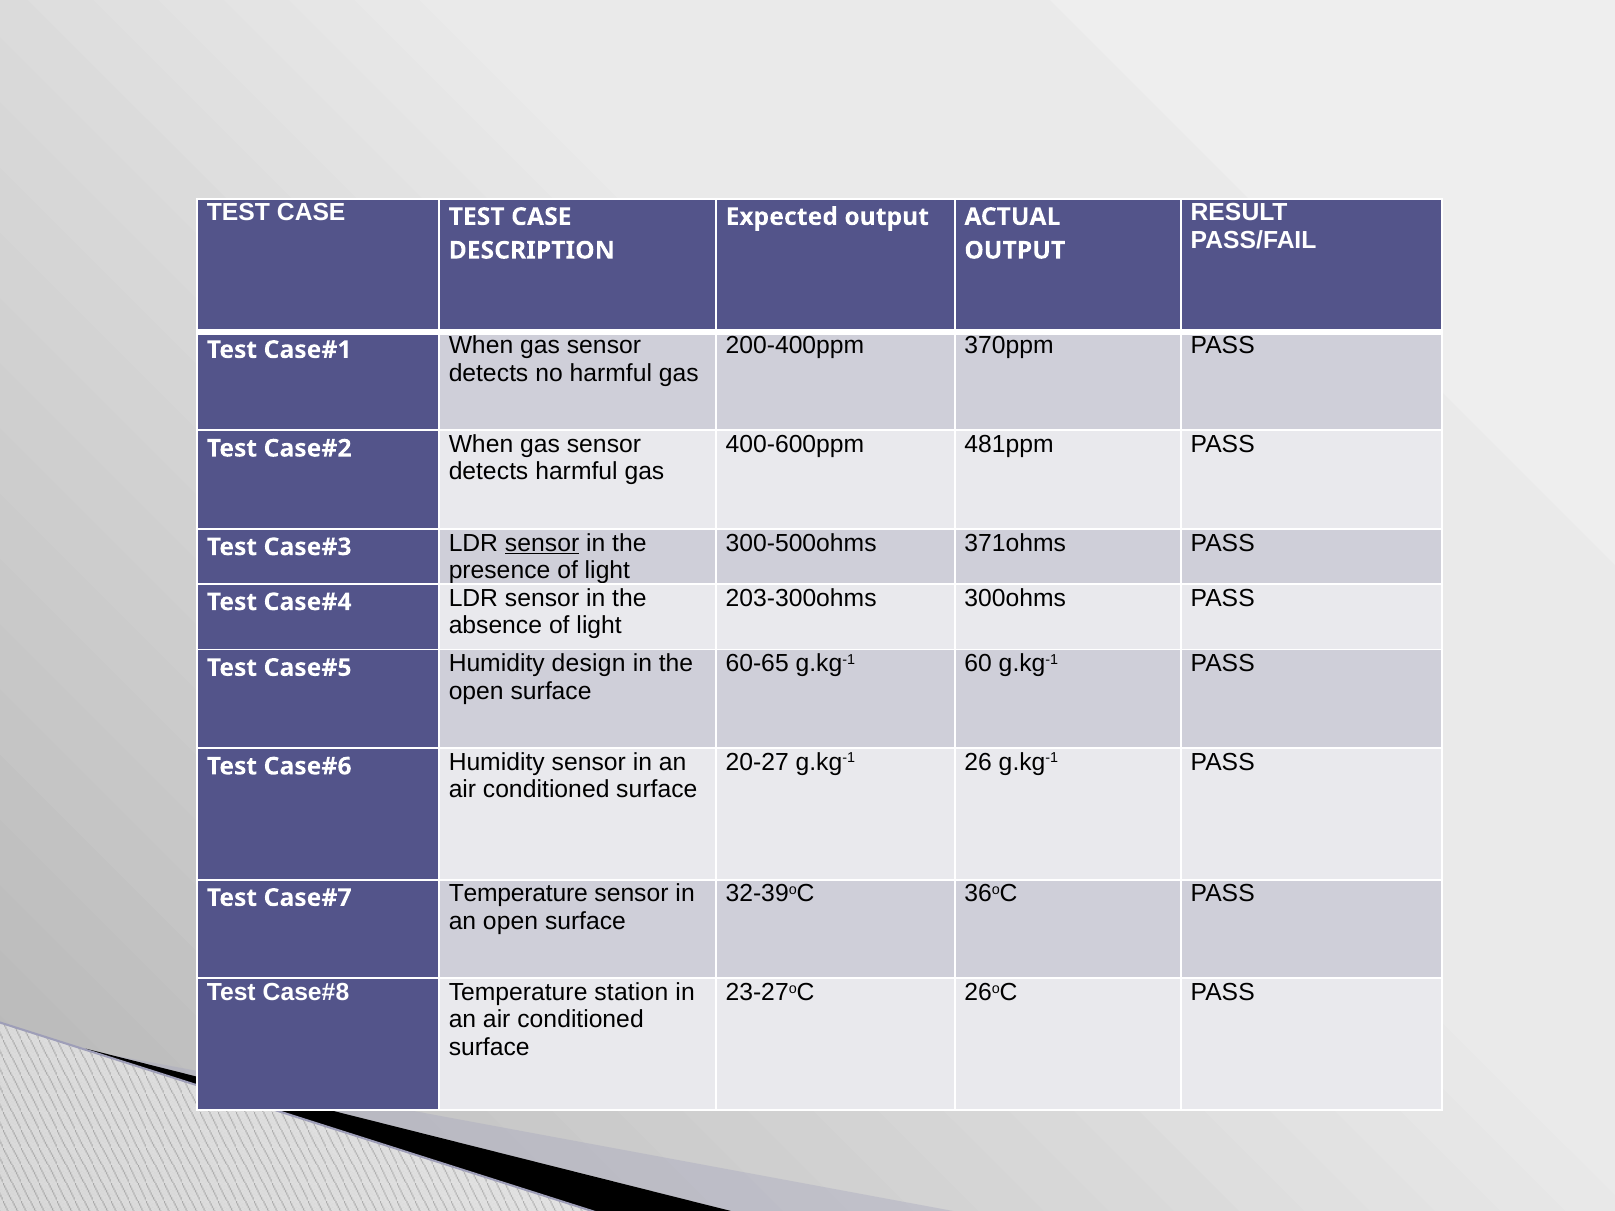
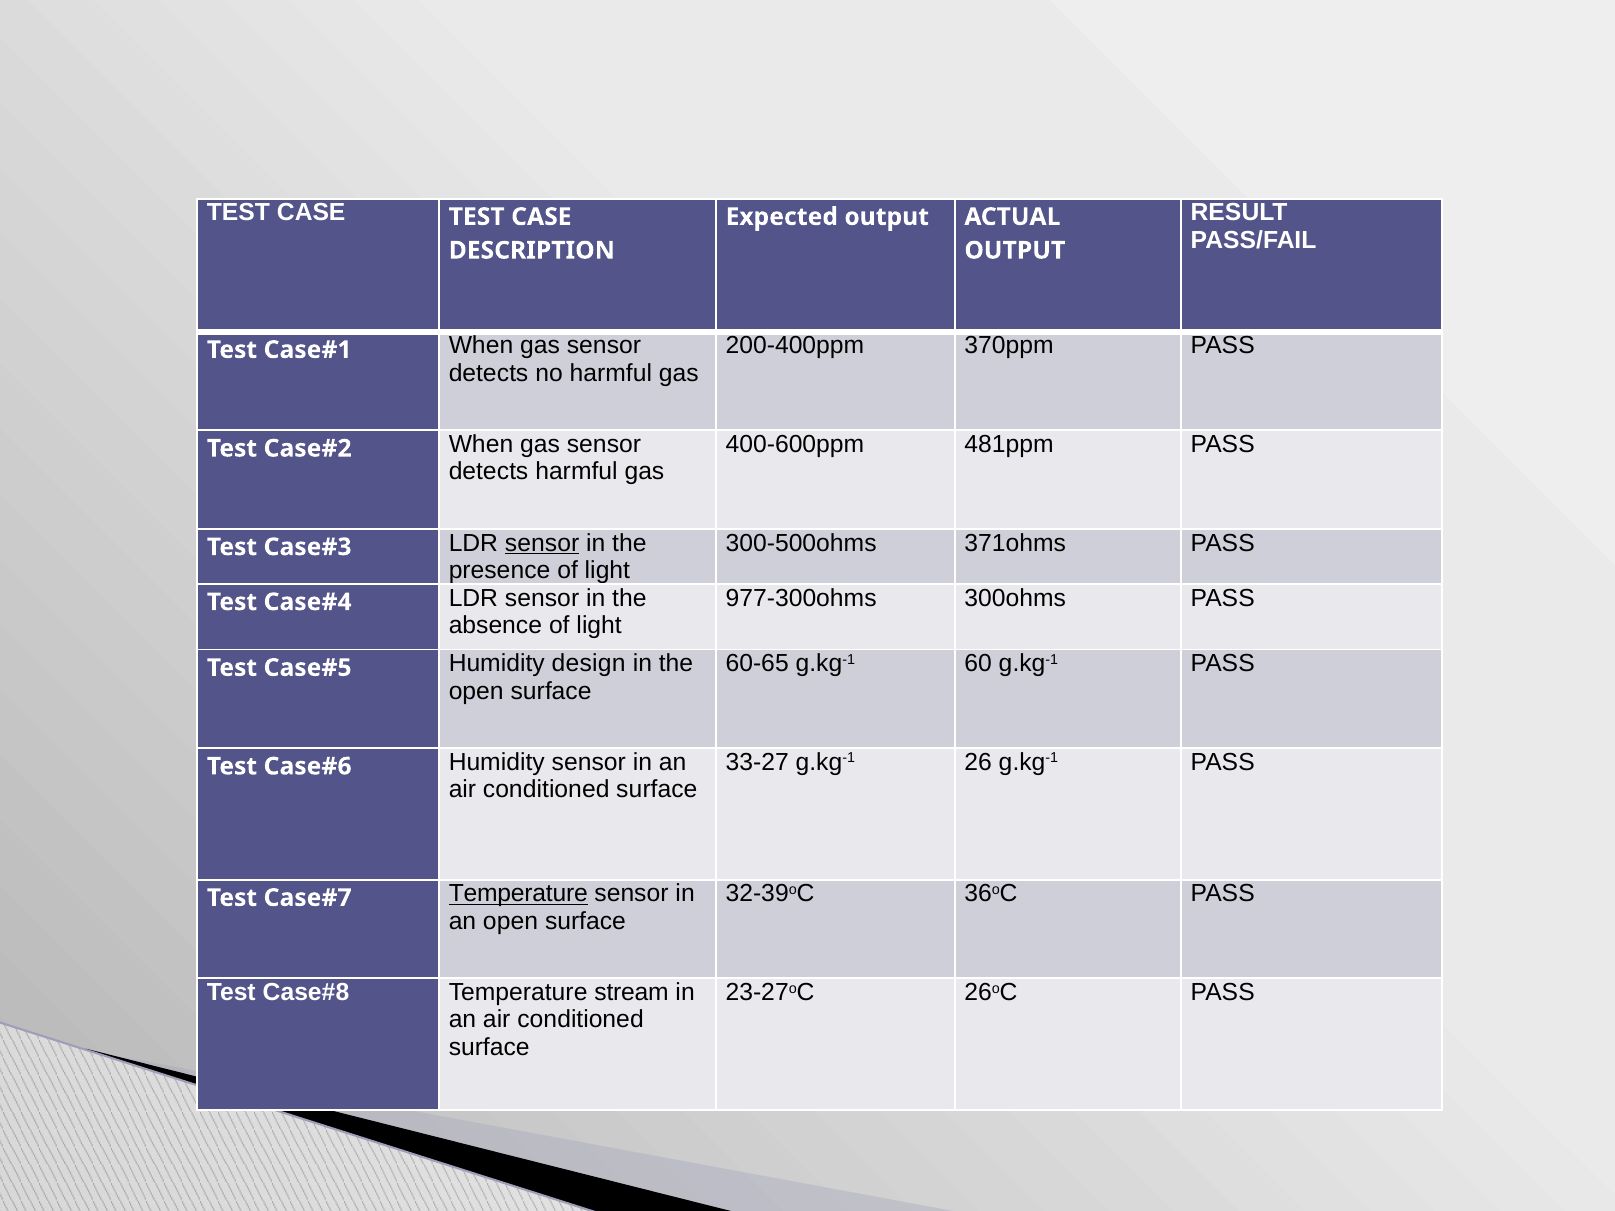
203-300ohms: 203-300ohms -> 977-300ohms (801, 598)
20-27: 20-27 -> 33-27 (757, 762)
Temperature underline: none -> present (518, 894)
station: station -> stream (632, 993)
